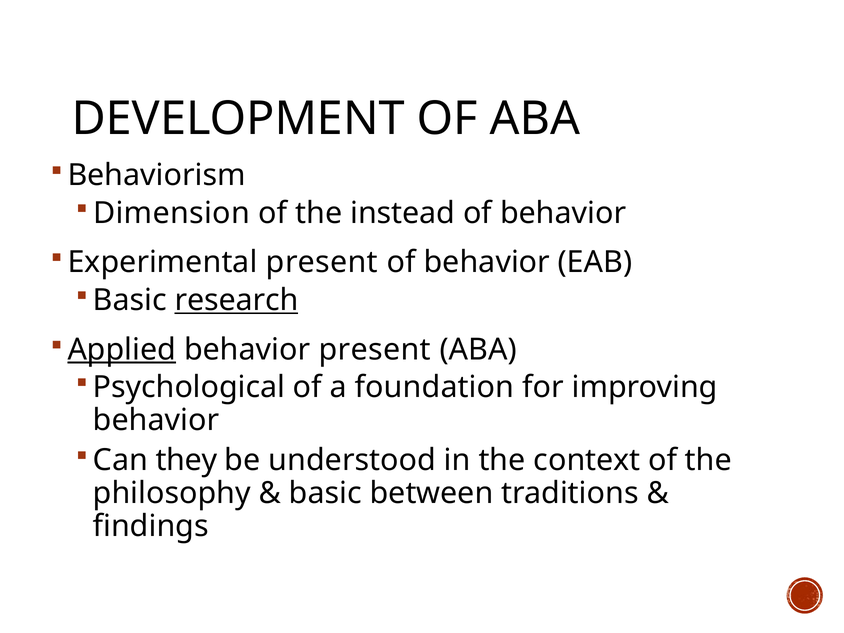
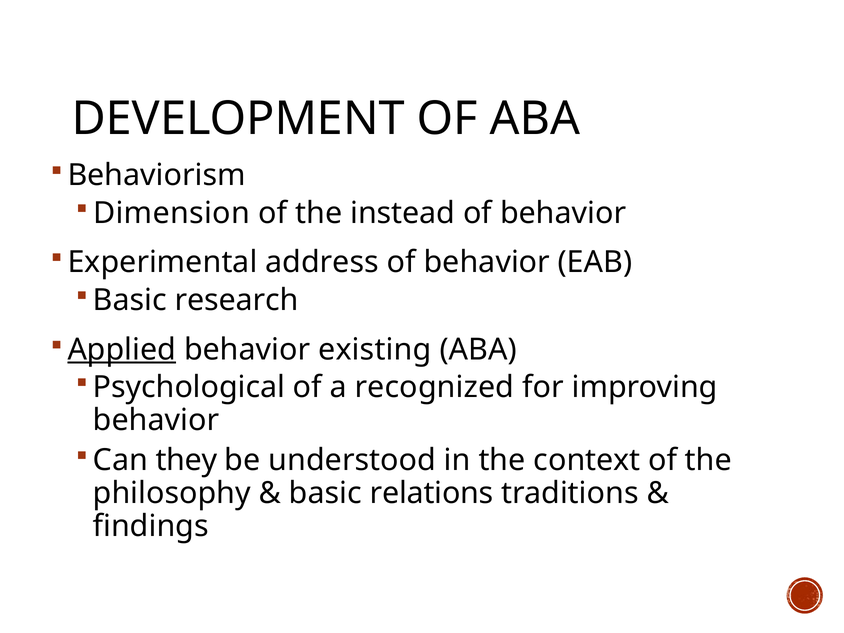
Experimental present: present -> address (322, 262)
research underline: present -> none (237, 300)
behavior present: present -> existing (375, 349)
foundation: foundation -> recognized (435, 387)
between: between -> relations (432, 493)
